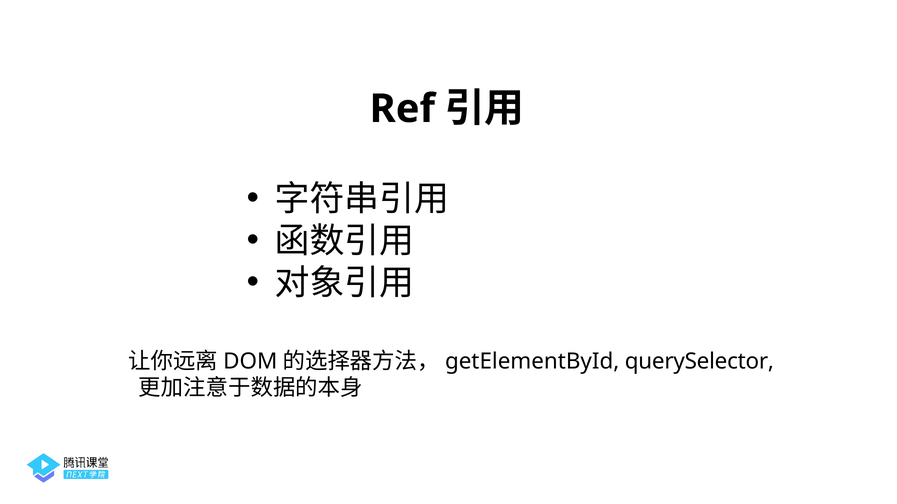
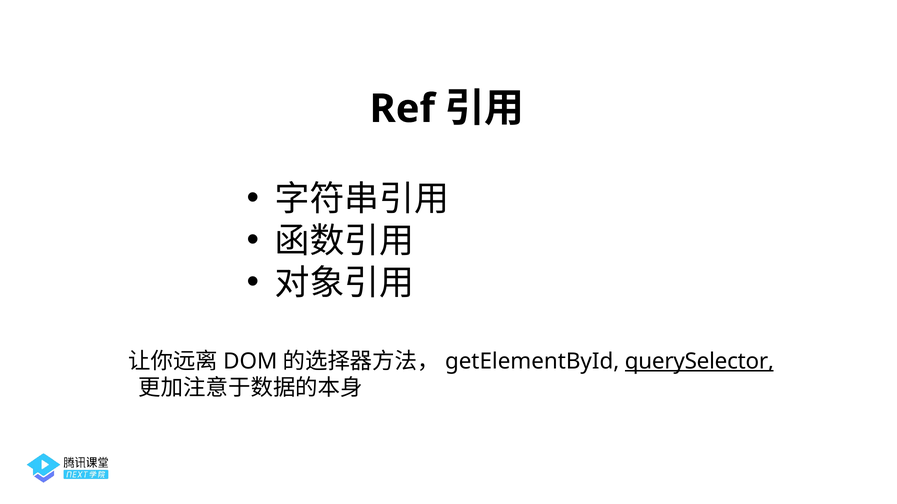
querySelector underline: none -> present (699, 362)
